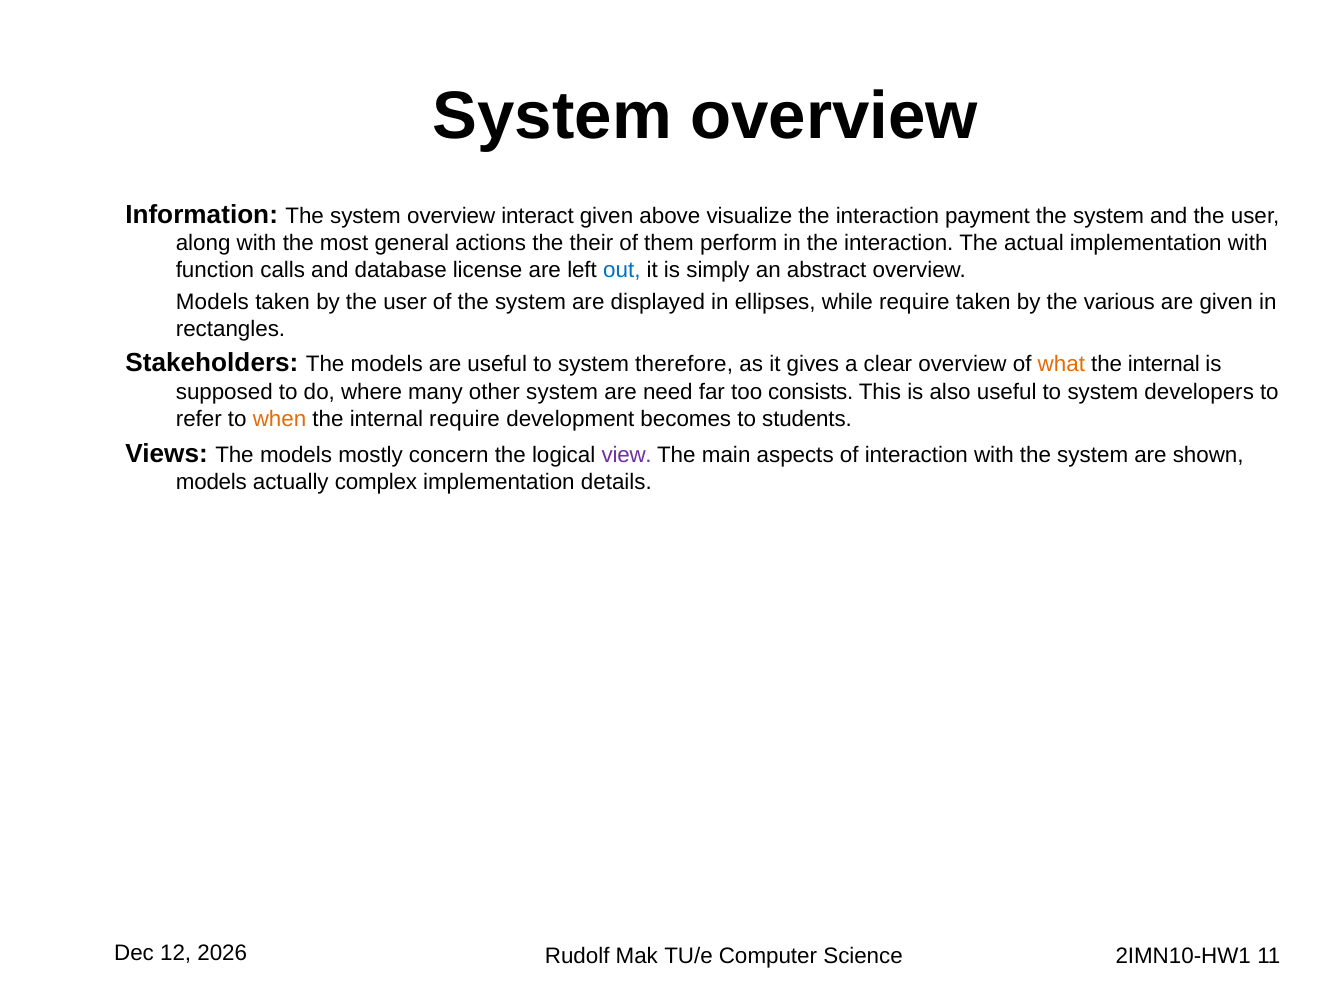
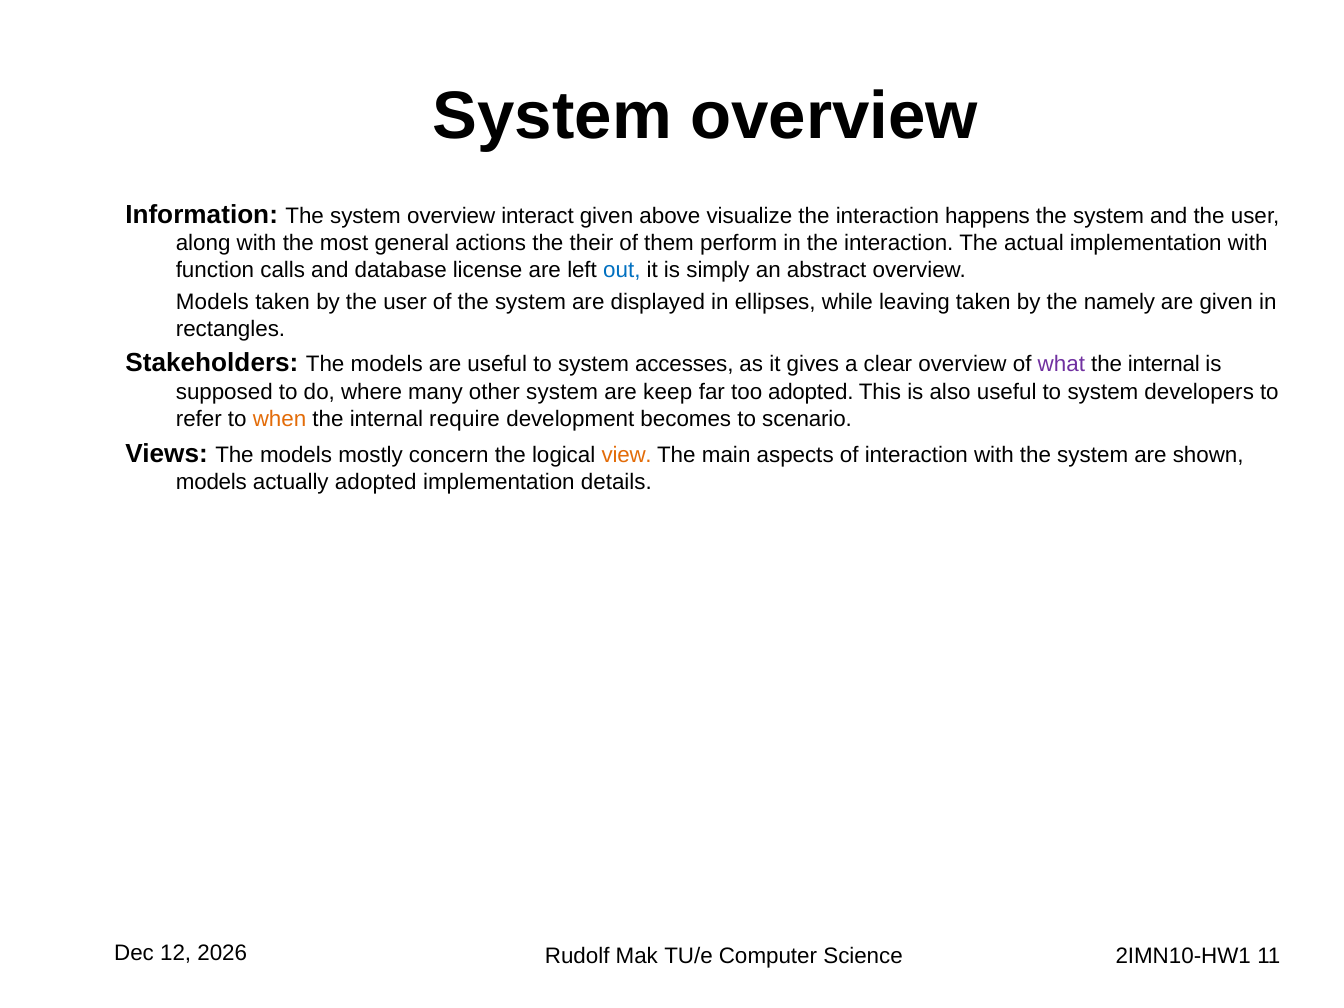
payment: payment -> happens (987, 216)
while require: require -> leaving (914, 302)
various: various -> namely (1119, 302)
therefore: therefore -> accesses (684, 364)
what colour: orange -> purple (1061, 364)
need: need -> keep (668, 392)
too consists: consists -> adopted (811, 392)
students: students -> scenario (807, 419)
view colour: purple -> orange (627, 455)
actually complex: complex -> adopted (376, 482)
